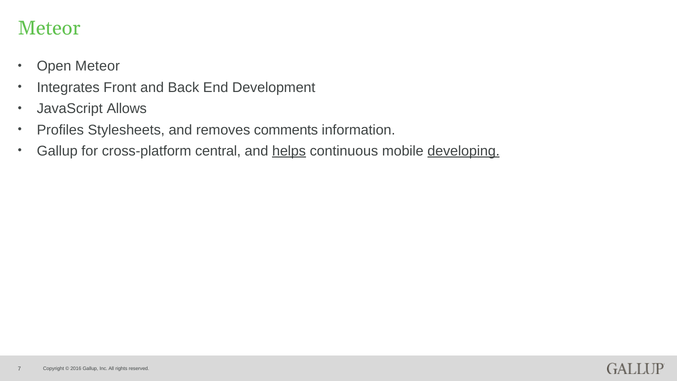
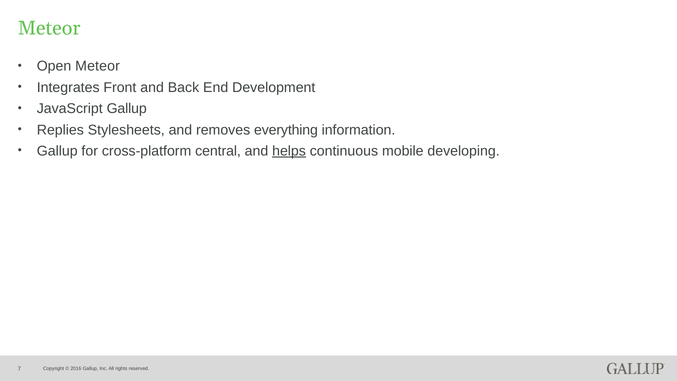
JavaScript Allows: Allows -> Gallup (127, 109)
Profiles: Profiles -> Replies (60, 130)
comments: comments -> everything (286, 130)
developing underline: present -> none (464, 151)
